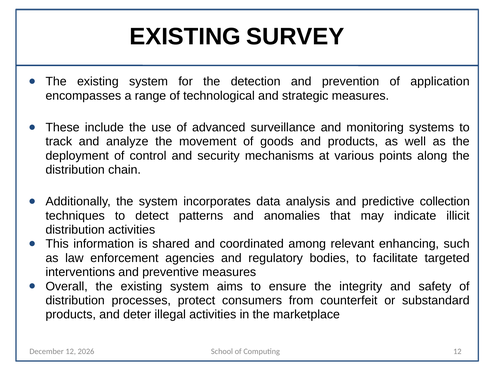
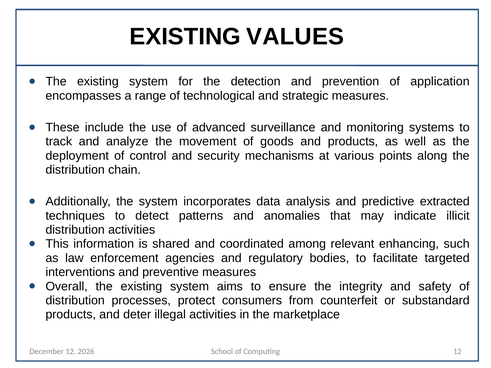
SURVEY: SURVEY -> VALUES (295, 37)
collection: collection -> extracted (445, 202)
